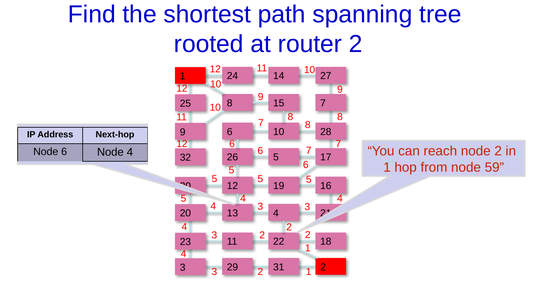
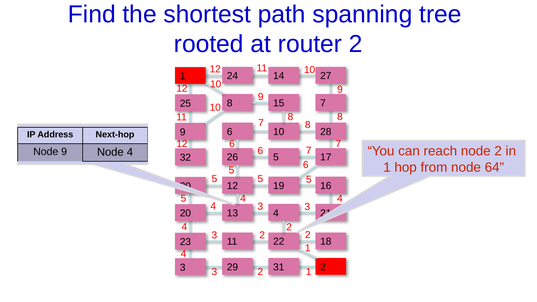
Node 6: 6 -> 9 (64, 152)
59: 59 -> 64 (494, 167)
